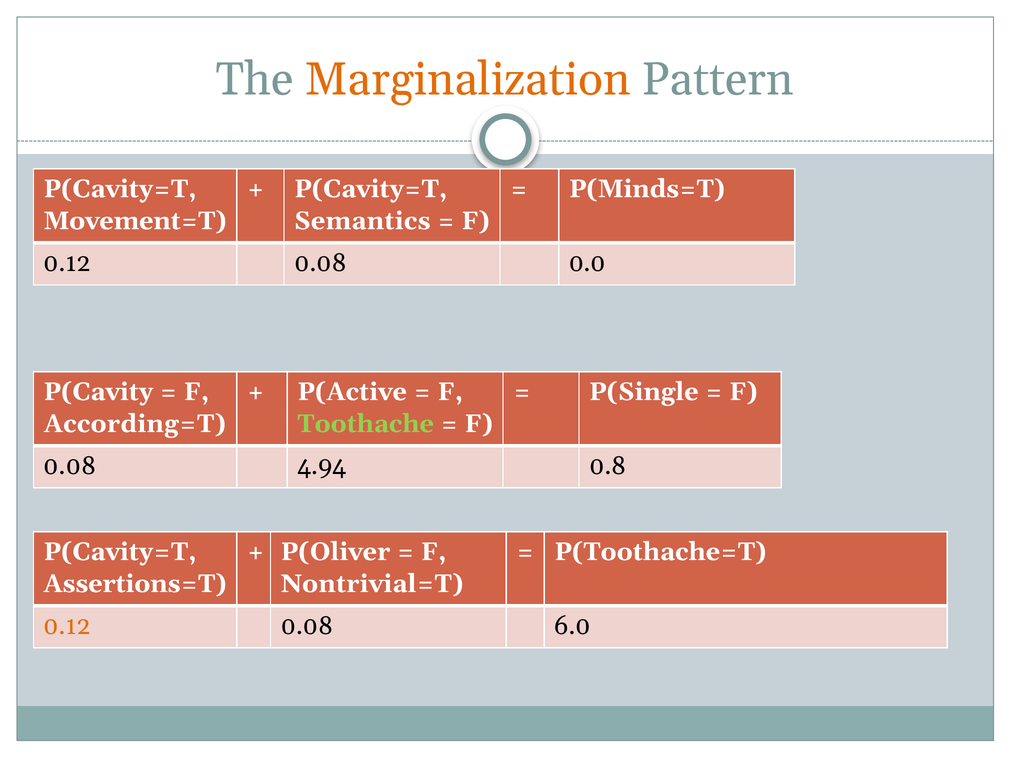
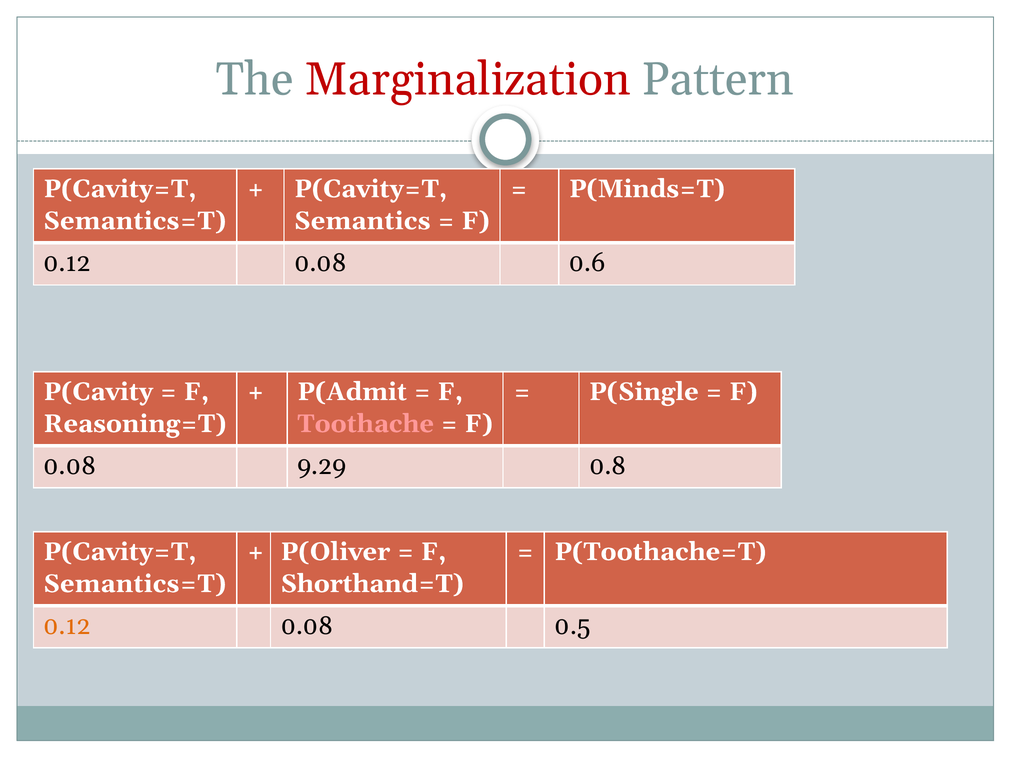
Marginalization colour: orange -> red (468, 80)
Movement=T: Movement=T -> Semantics=T (135, 221)
0.0: 0.0 -> 0.6 (587, 263)
P(Active: P(Active -> P(Admit (352, 392)
According=T: According=T -> Reasoning=T (135, 424)
Toothache colour: light green -> pink (366, 424)
4.94: 4.94 -> 9.29 (322, 466)
Assertions=T: Assertions=T -> Semantics=T (135, 584)
Nontrivial=T: Nontrivial=T -> Shorthand=T (372, 584)
6.0: 6.0 -> 0.5 (572, 626)
